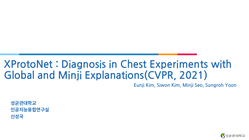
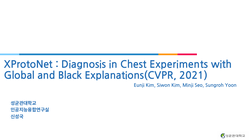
and Minji: Minji -> Black (70, 76)
